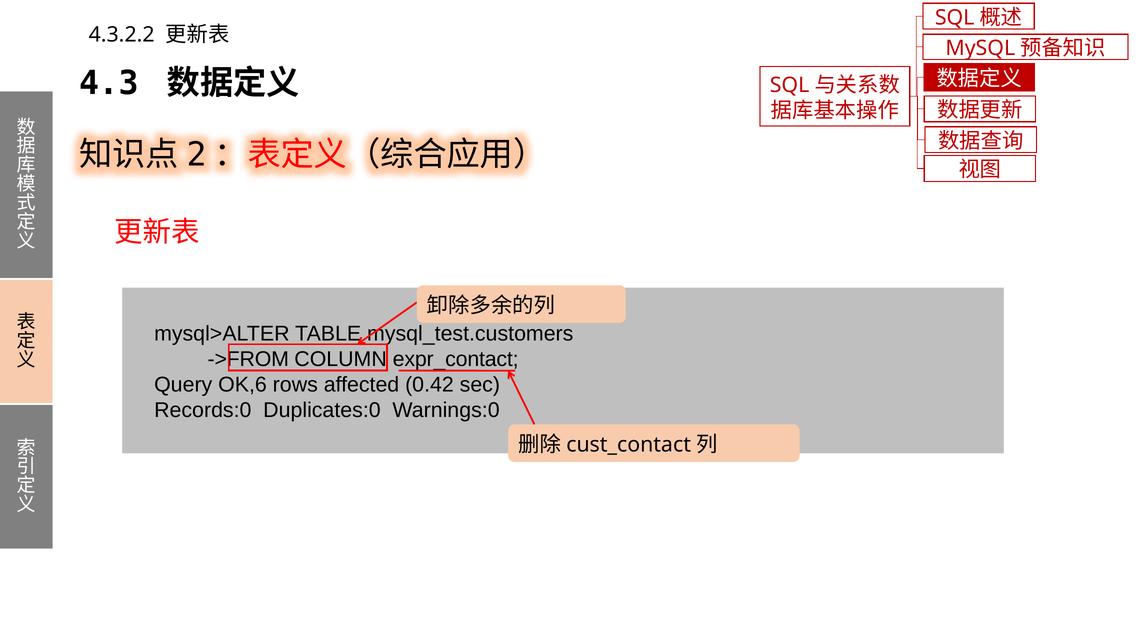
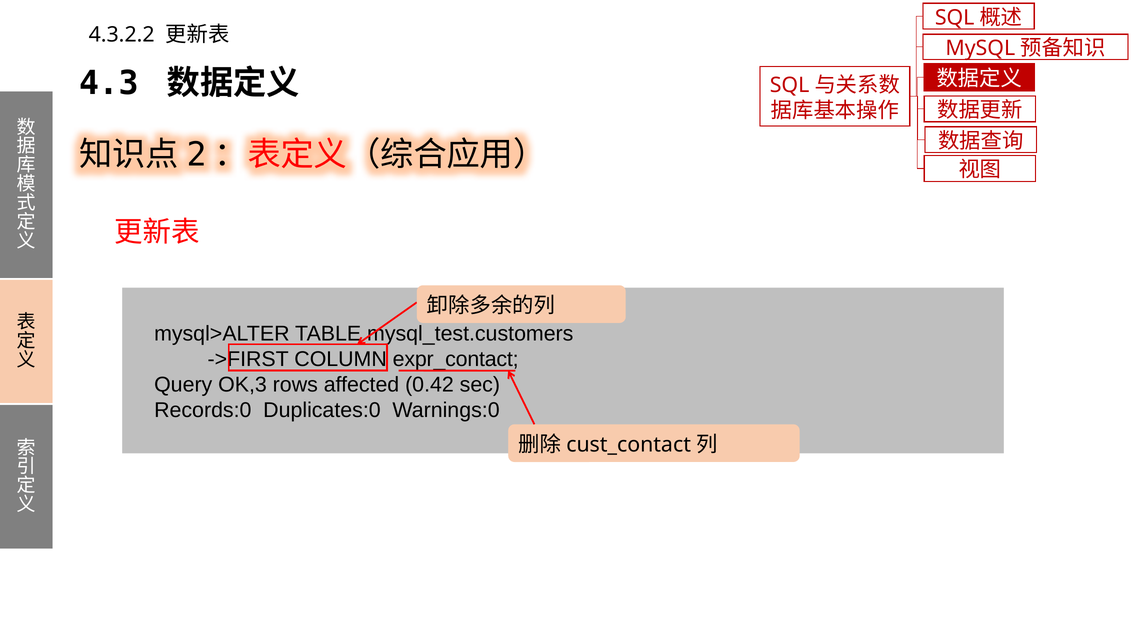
->FROM: ->FROM -> ->FIRST (248, 360)
OK,6: OK,6 -> OK,3 (243, 385)
